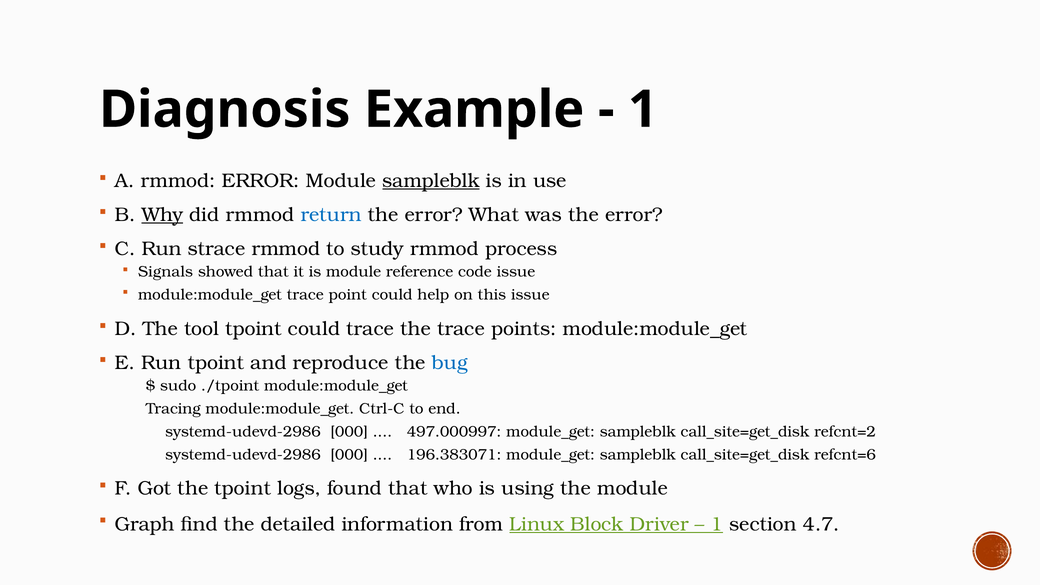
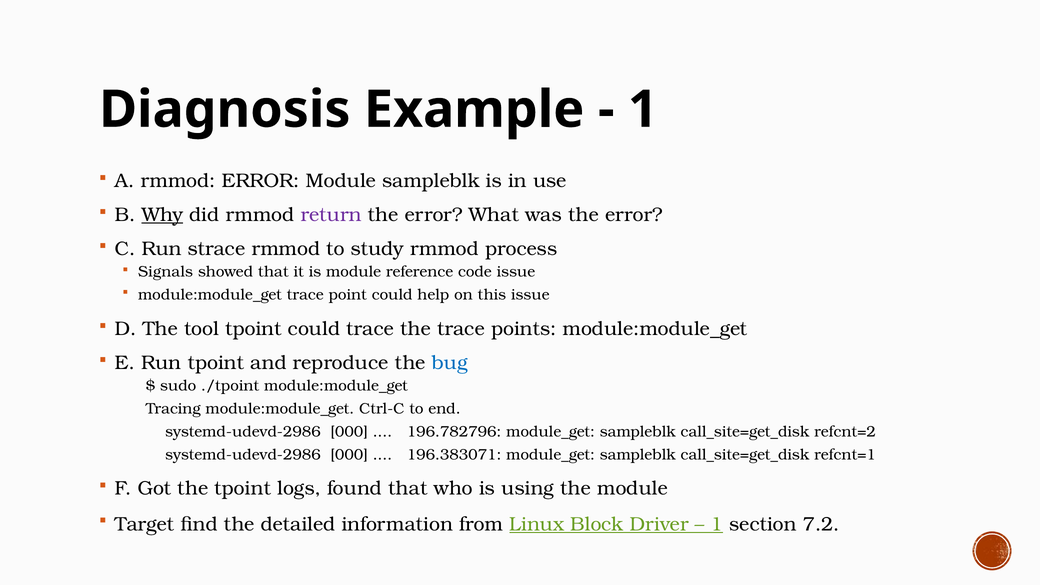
sampleblk underline: present -> none (431, 181)
return colour: blue -> purple (331, 215)
497.000997: 497.000997 -> 196.782796 (454, 432)
refcnt=6: refcnt=6 -> refcnt=1 (845, 455)
Graph: Graph -> Target (145, 524)
4.7: 4.7 -> 7.2 (821, 524)
